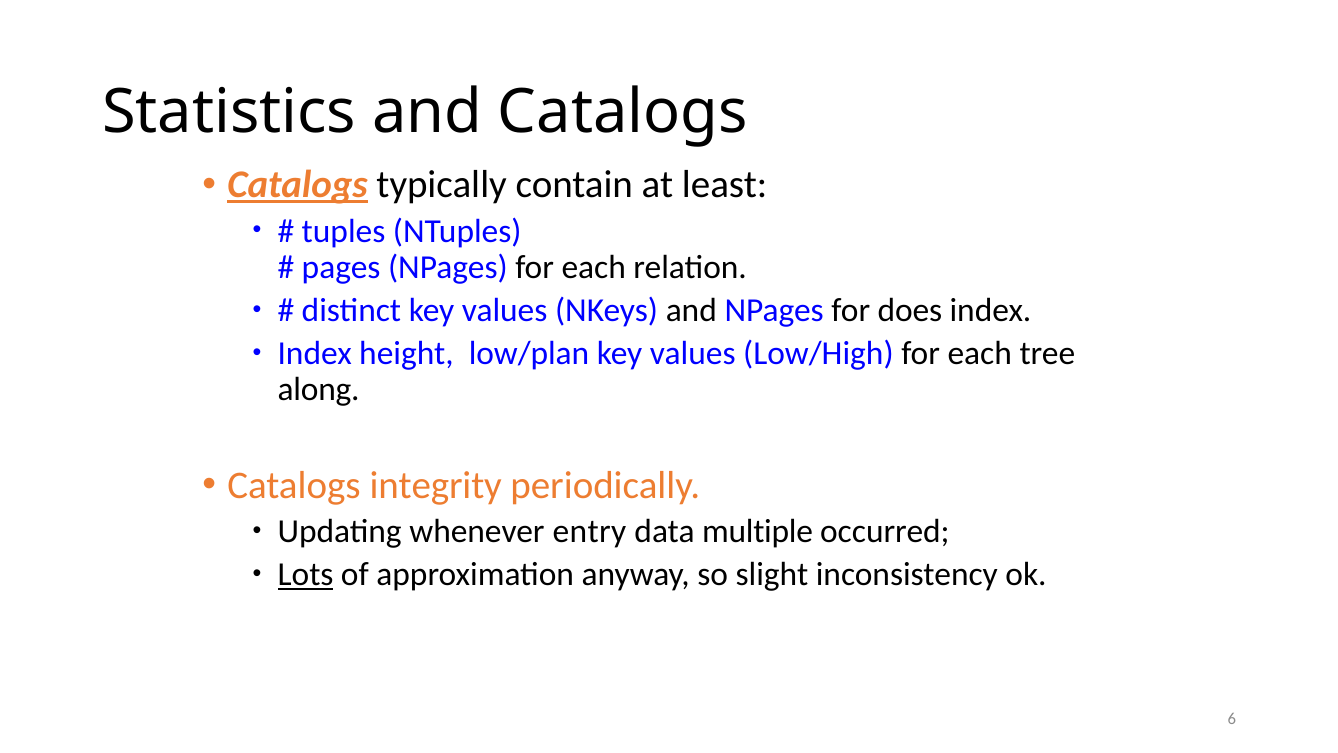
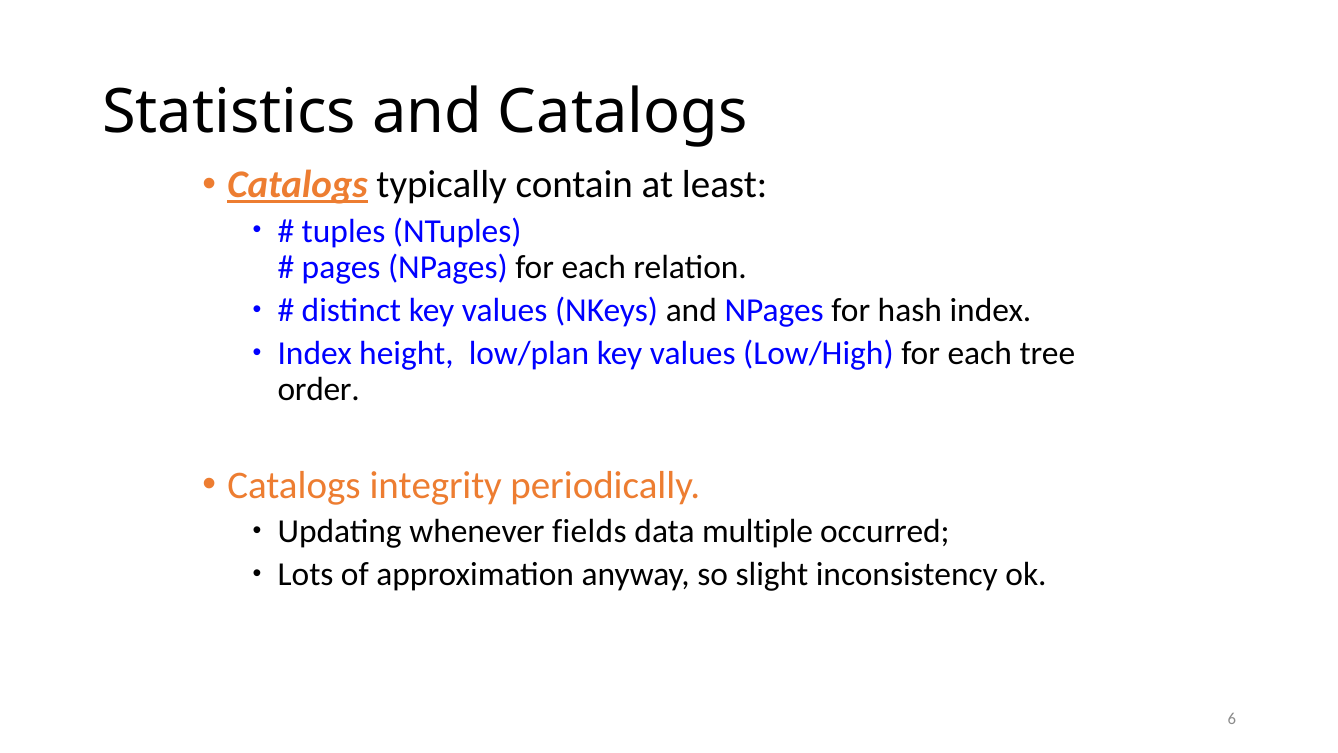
does: does -> hash (910, 310)
along: along -> order (319, 389)
entry: entry -> fields (589, 531)
Lots underline: present -> none (306, 575)
